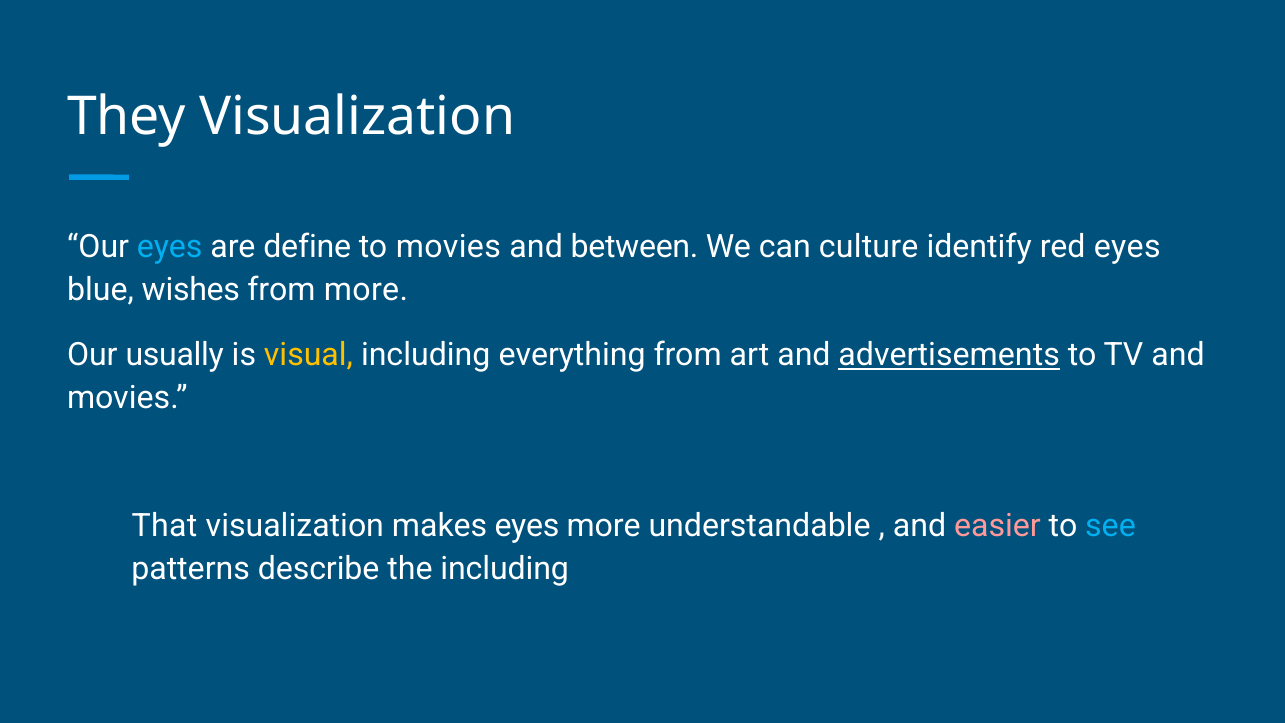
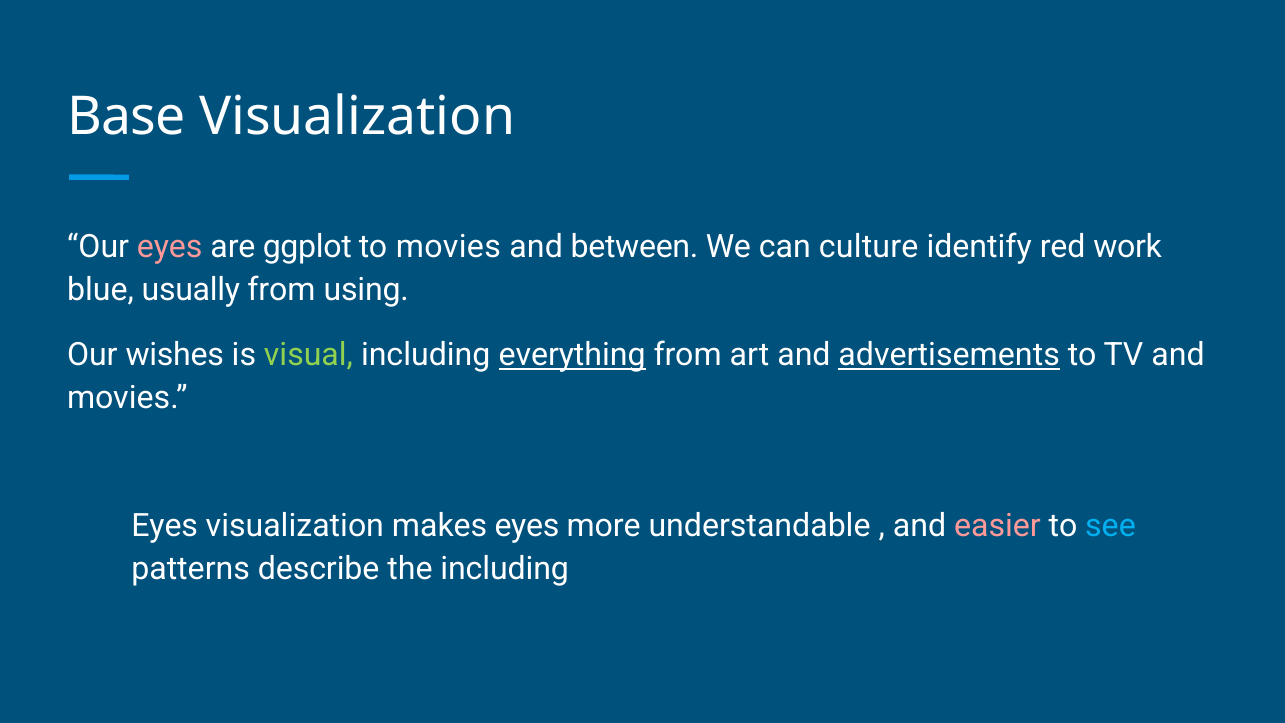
They: They -> Base (127, 117)
eyes colour: light blue -> pink (170, 247)
define: define -> ggplot (307, 247)
red eyes: eyes -> work (1128, 247)
wishes: wishes -> usually (191, 290)
from more: more -> using (366, 290)
usually: usually -> wishes (175, 355)
visual colour: yellow -> light green (308, 355)
everything underline: none -> present (572, 355)
That: That -> Eyes (165, 526)
